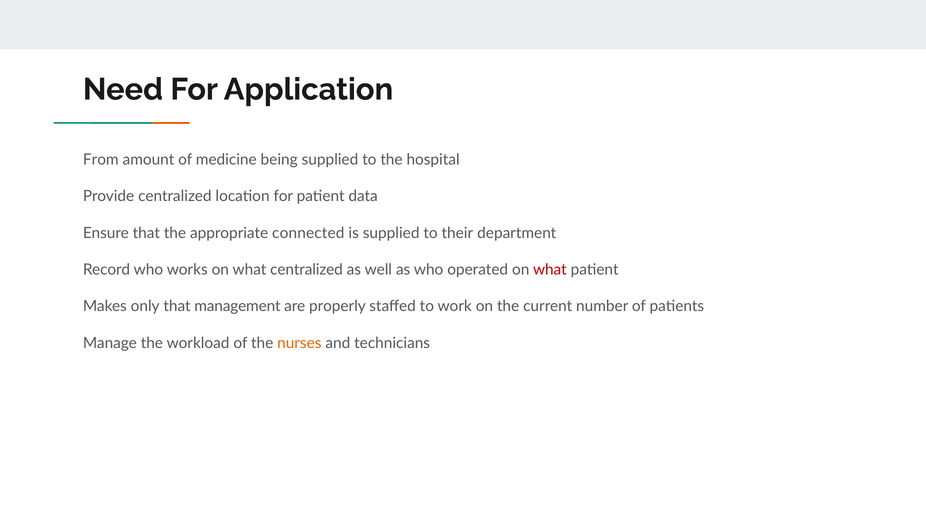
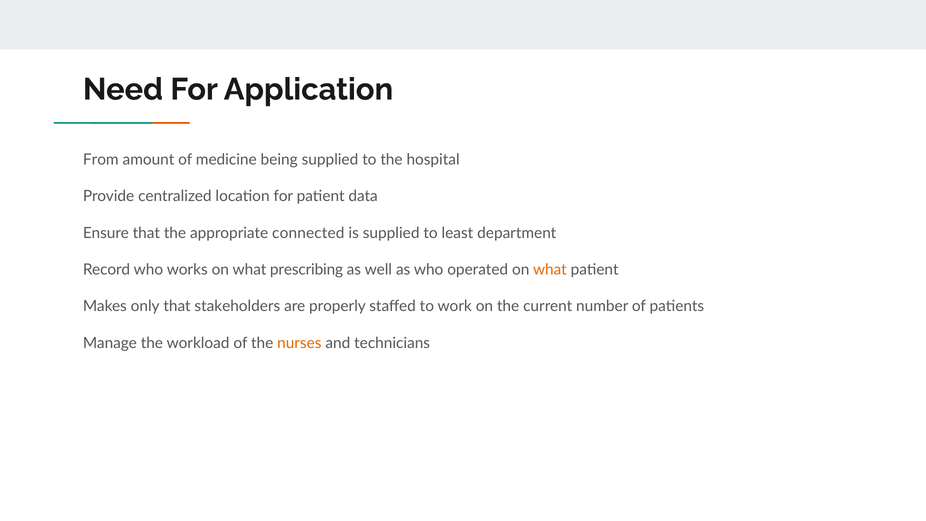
their: their -> least (457, 233)
what centralized: centralized -> prescribing (307, 270)
what colour: red -> orange (550, 270)
management: management -> stakeholders (237, 306)
